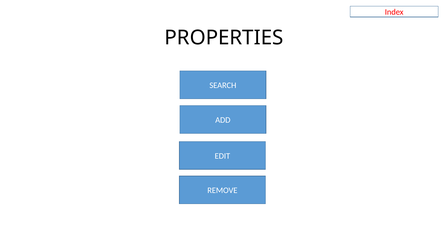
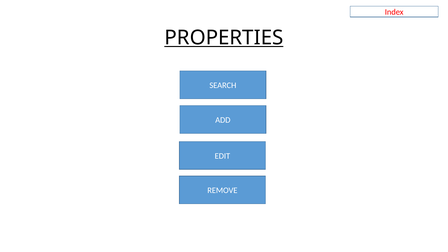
PROPERTIES underline: none -> present (224, 38)
